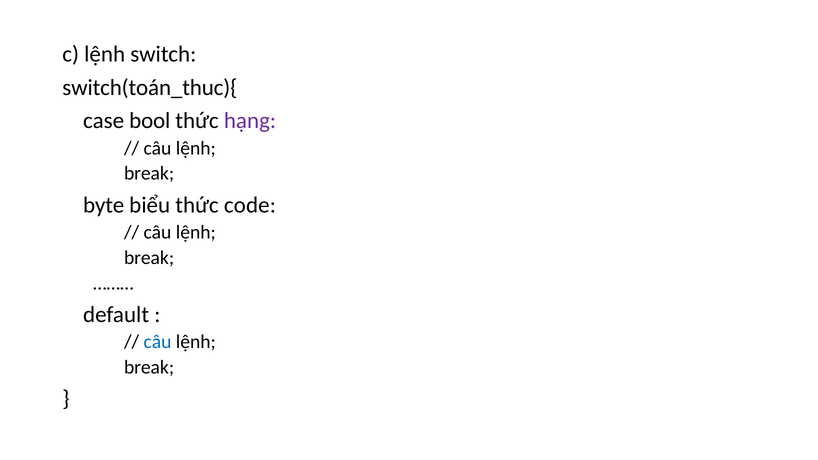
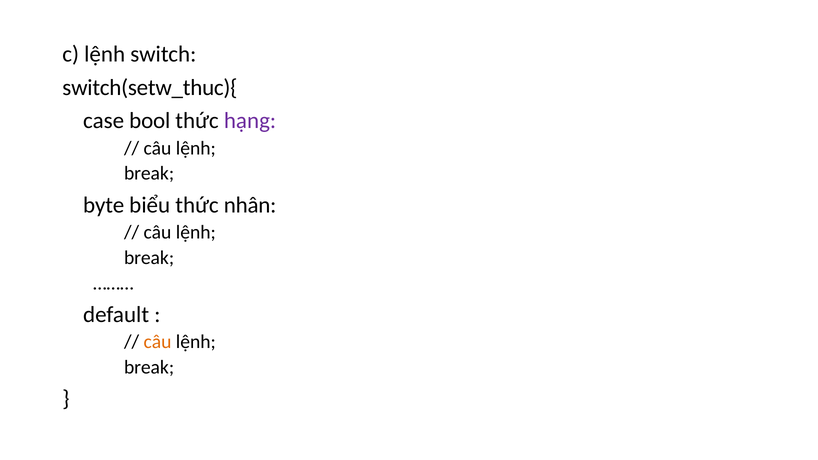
switch(toán_thuc){: switch(toán_thuc){ -> switch(setw_thuc){ (150, 87)
code: code -> nhân (250, 205)
câu colour: blue -> orange (157, 342)
